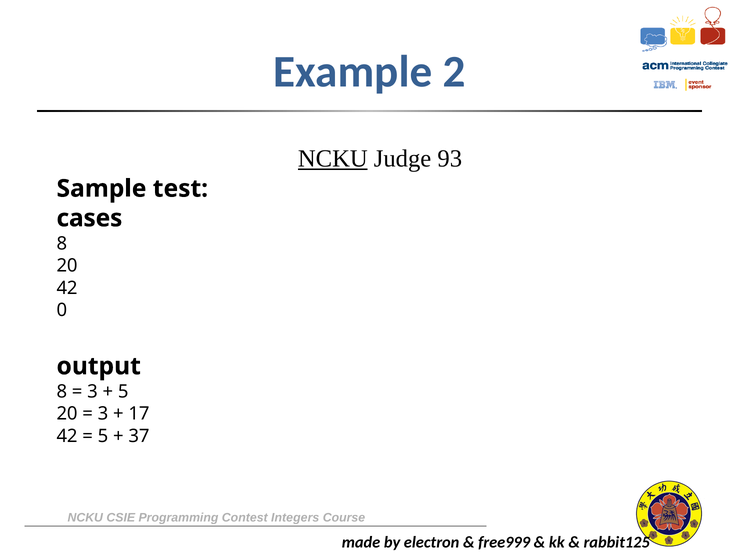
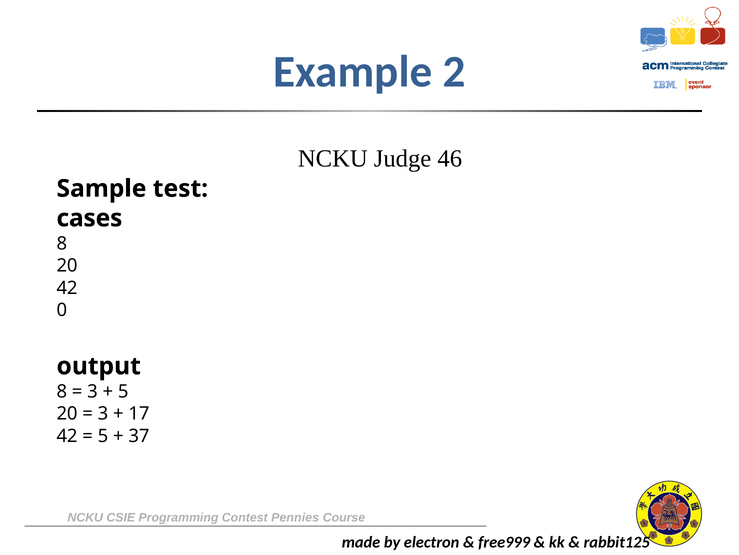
NCKU underline: present -> none (333, 158)
93: 93 -> 46 (450, 158)
Integers: Integers -> Pennies (295, 517)
